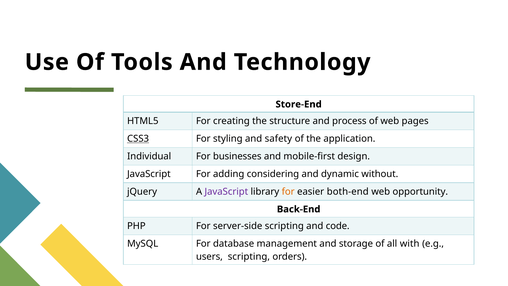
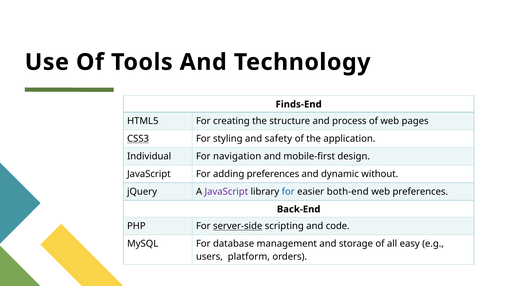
Store-End: Store-End -> Finds-End (299, 104)
businesses: businesses -> navigation (237, 156)
adding considering: considering -> preferences (273, 174)
for colour: orange -> blue (288, 191)
web opportunity: opportunity -> preferences (420, 191)
server-side underline: none -> present (238, 226)
with: with -> easy (410, 243)
users scripting: scripting -> platform (249, 256)
